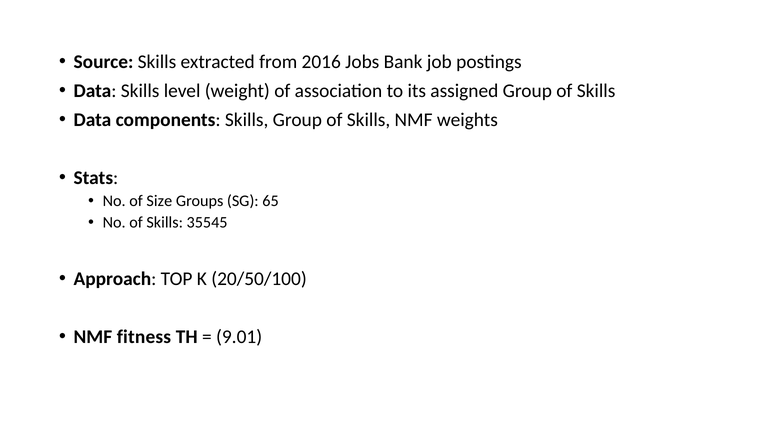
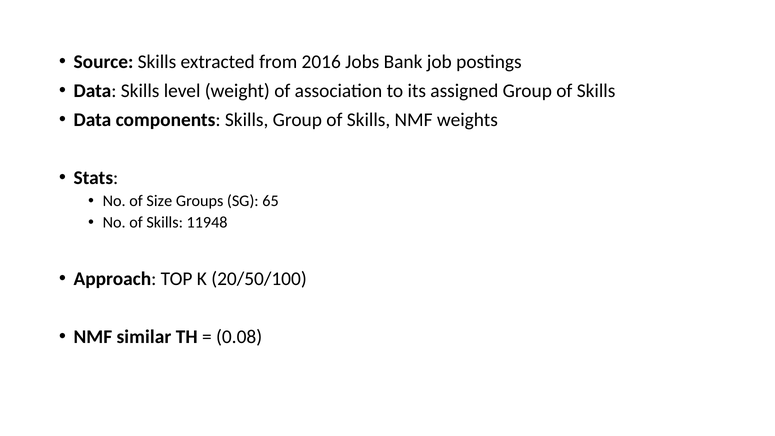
35545: 35545 -> 11948 (207, 222)
fitness: fitness -> similar (144, 337)
9.01: 9.01 -> 0.08 (239, 337)
